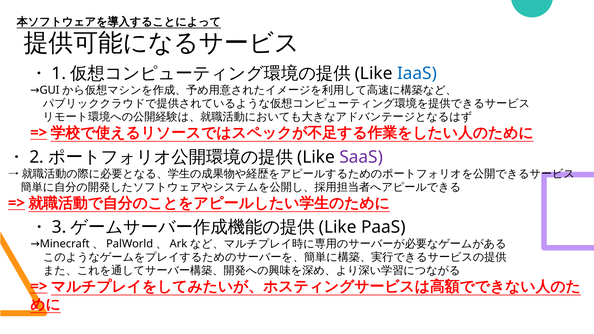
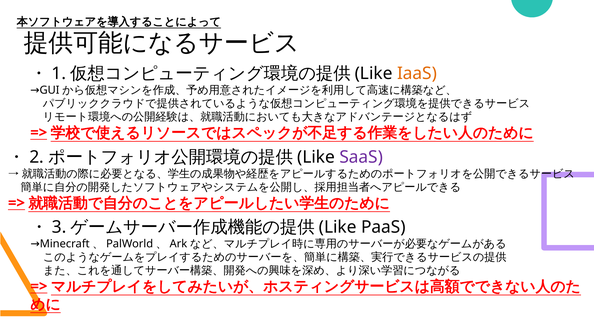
IaaS colour: blue -> orange (417, 73)
